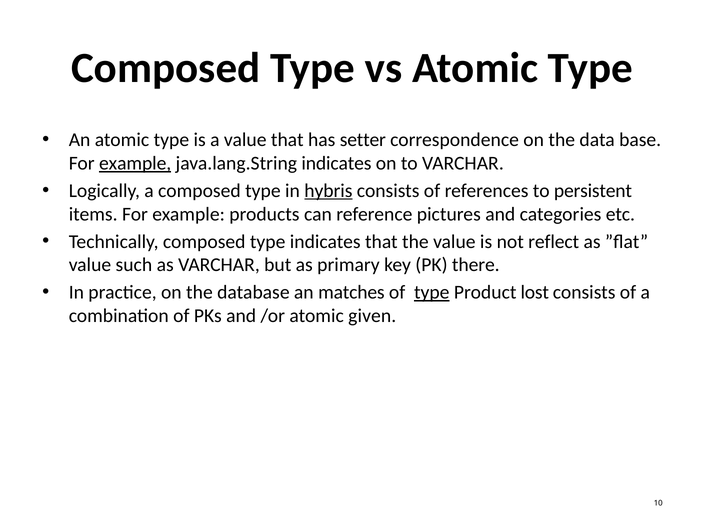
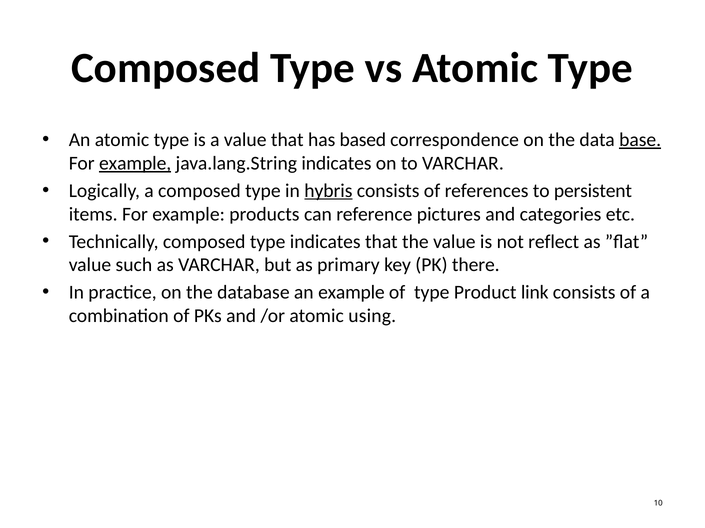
setter: setter -> based (363, 140)
base underline: none -> present (640, 140)
an matches: matches -> example (351, 293)
type underline: present -> none (432, 293)
lost: lost -> link (535, 293)
given: given -> using (372, 316)
